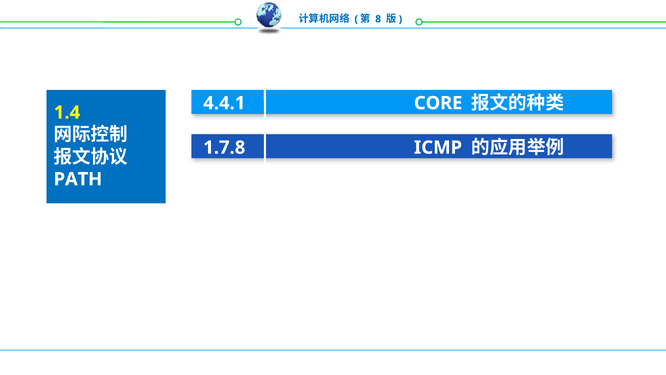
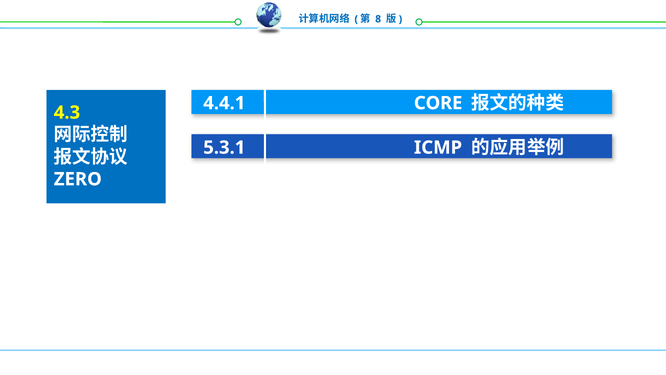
1.4: 1.4 -> 4.3 (67, 112)
1.7.8: 1.7.8 -> 5.3.1 (224, 147)
PATH: PATH -> ZERO (78, 179)
